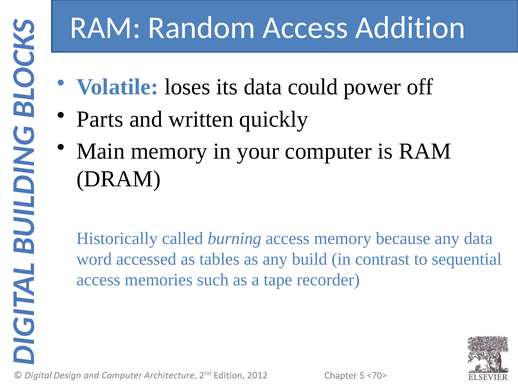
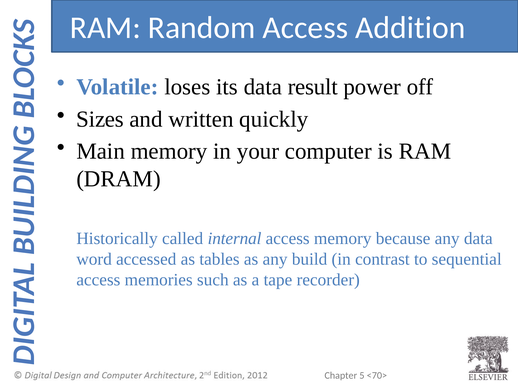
could: could -> result (313, 87)
Parts: Parts -> Sizes (100, 119)
burning: burning -> internal (235, 239)
